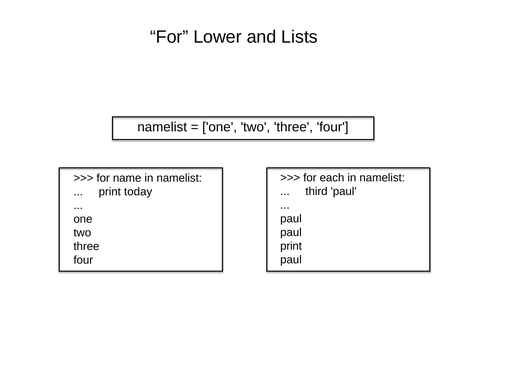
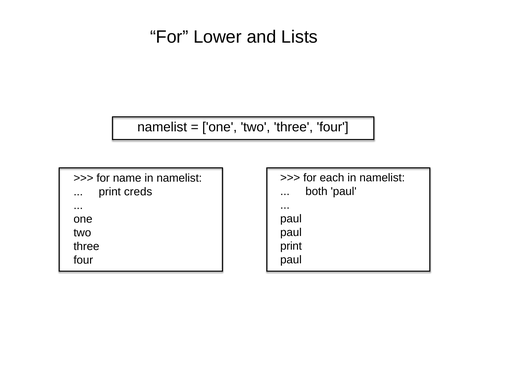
third: third -> both (316, 191)
today: today -> creds (138, 192)
